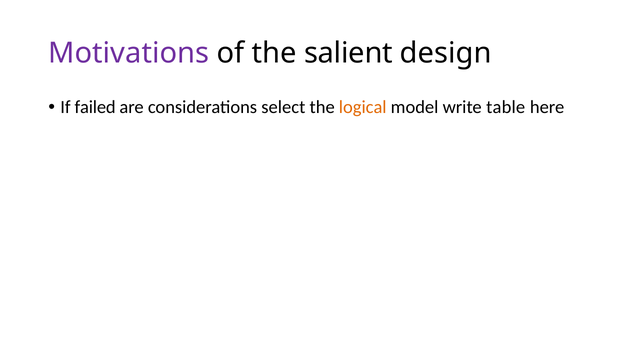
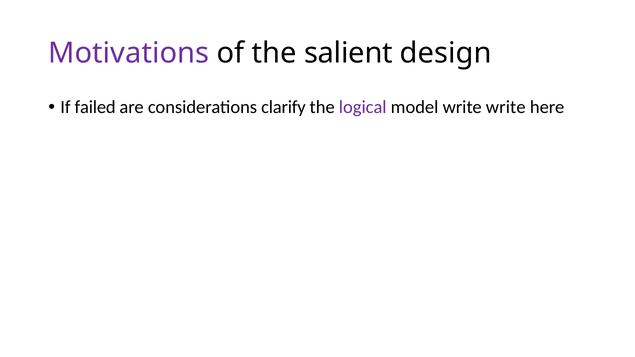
select: select -> clarify (283, 107)
logical colour: orange -> purple (363, 107)
write table: table -> write (506, 107)
